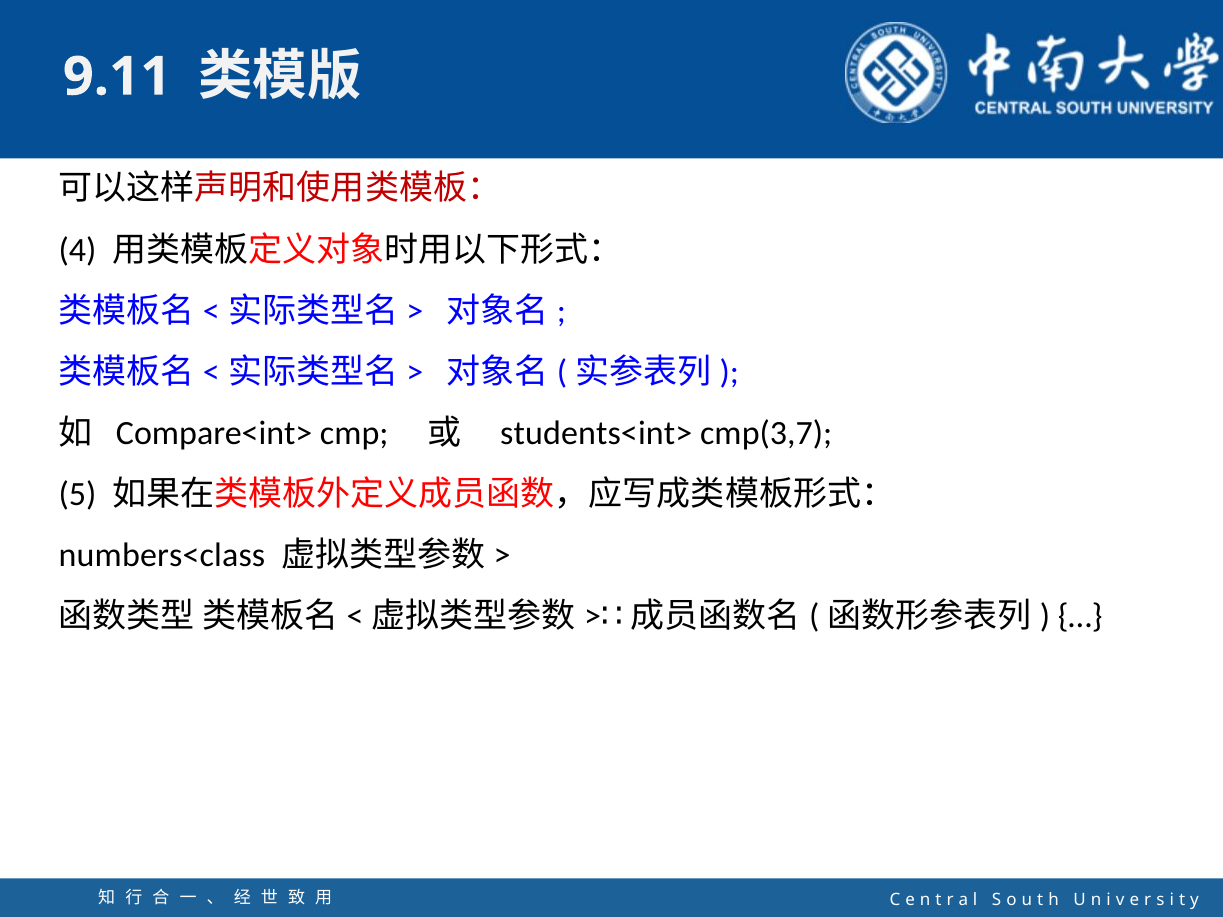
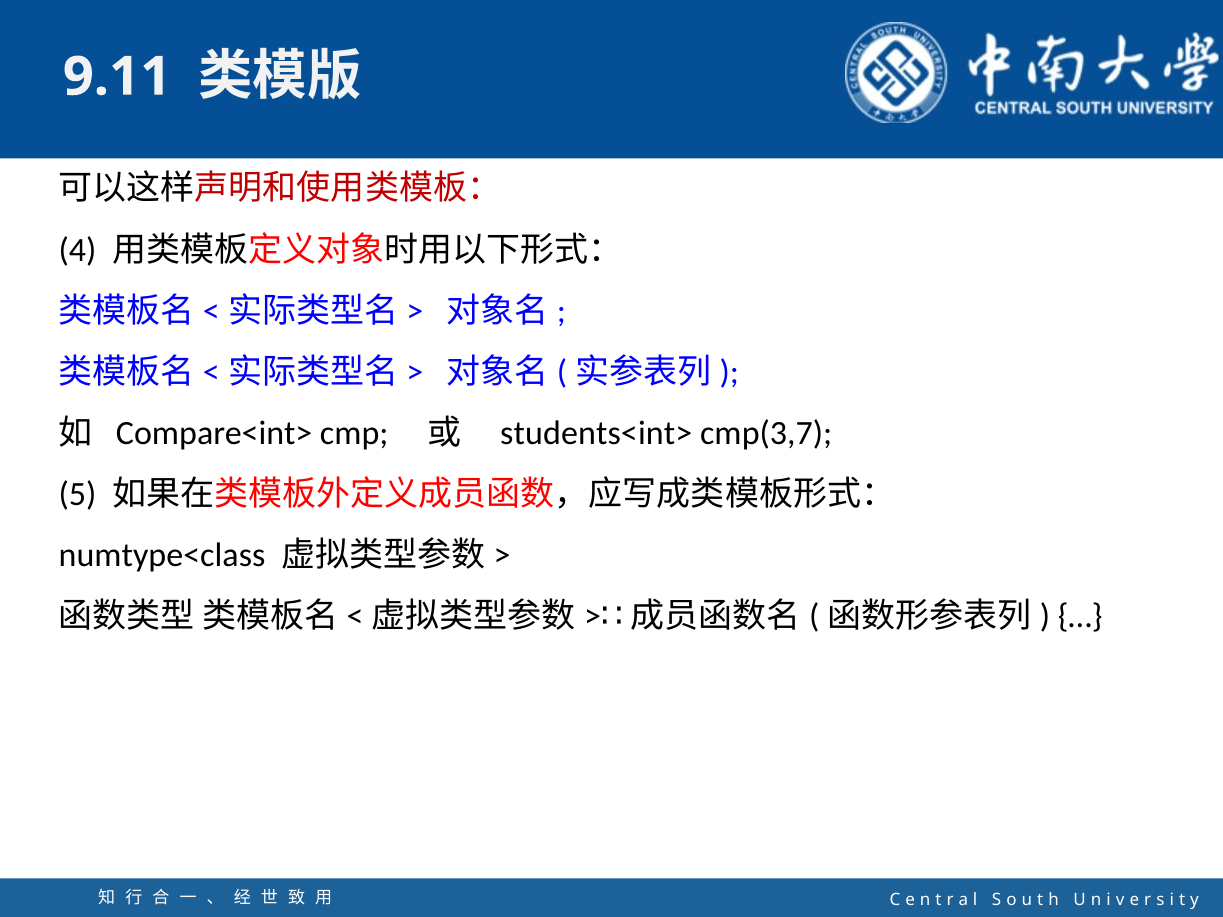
numbers<class: numbers<class -> numtype<class (162, 556)
